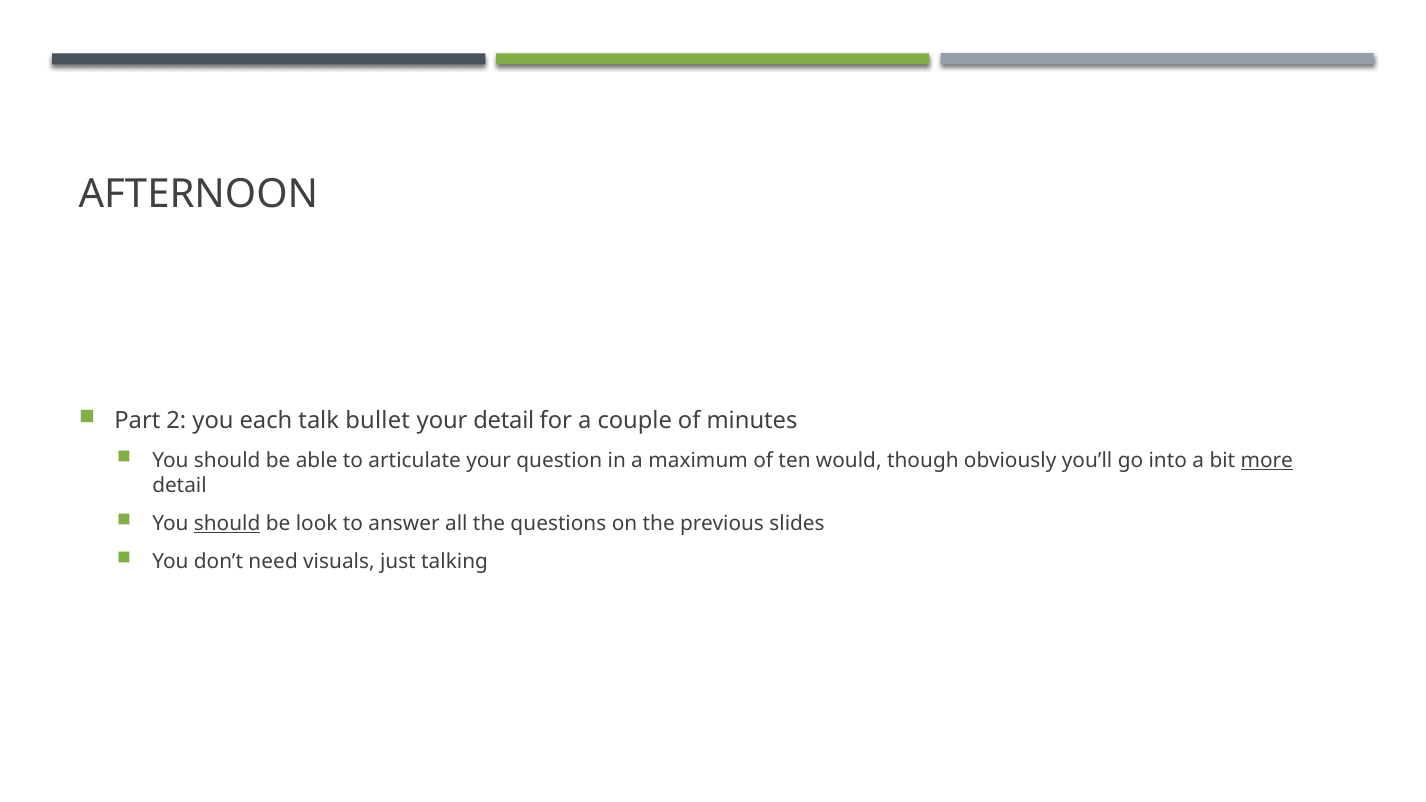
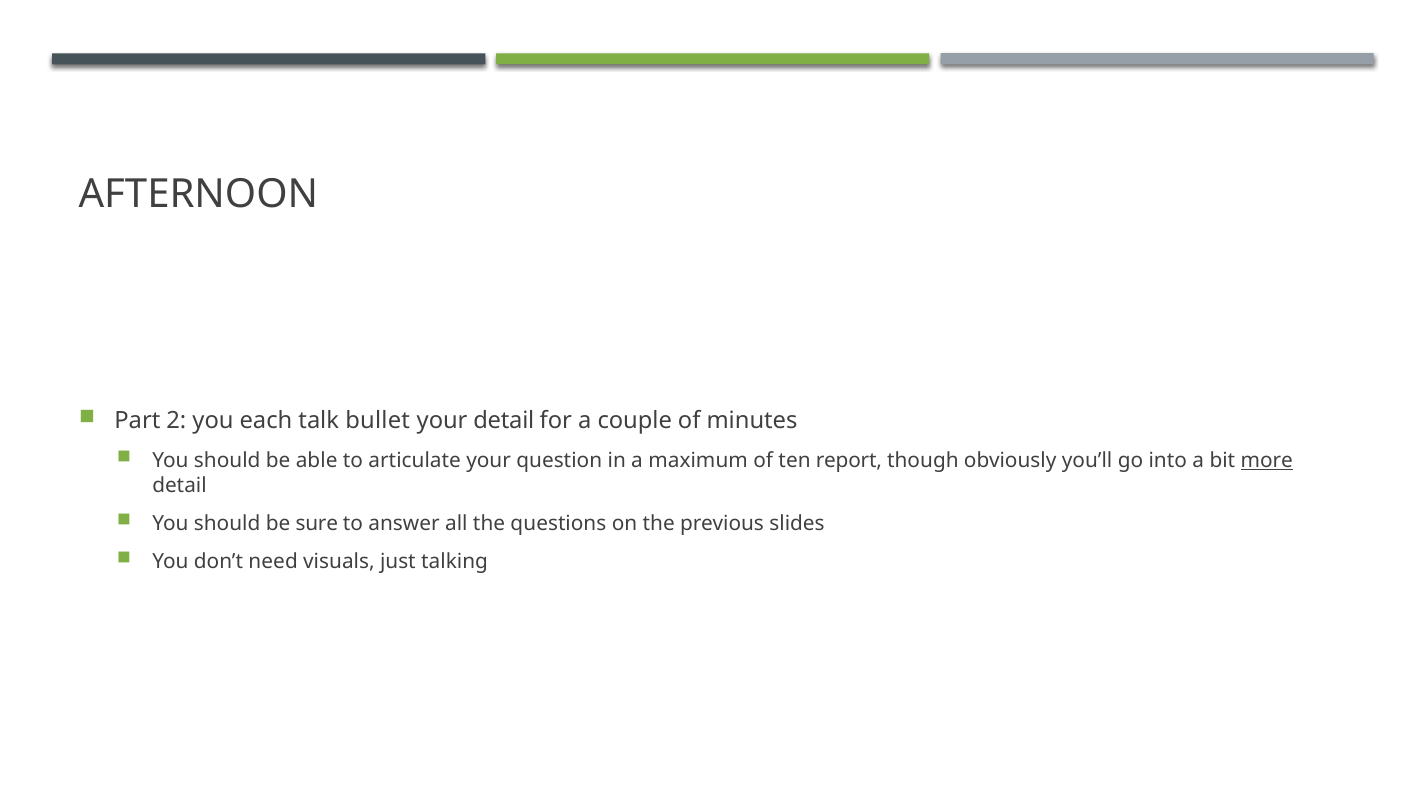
would: would -> report (849, 461)
should underline: present -> none (227, 524)
look: look -> sure (317, 524)
